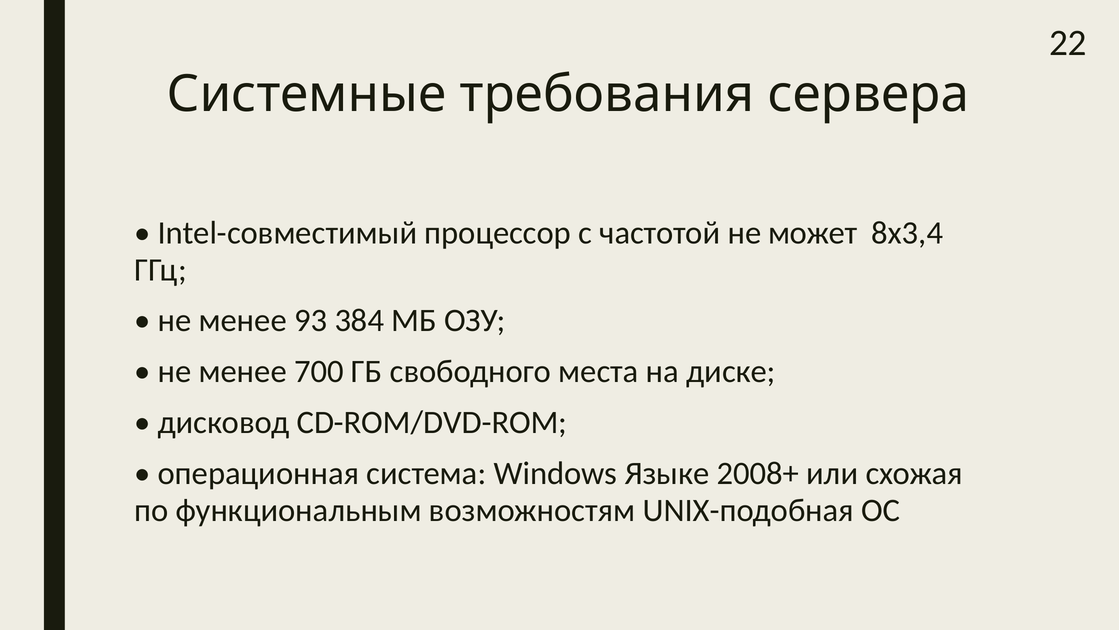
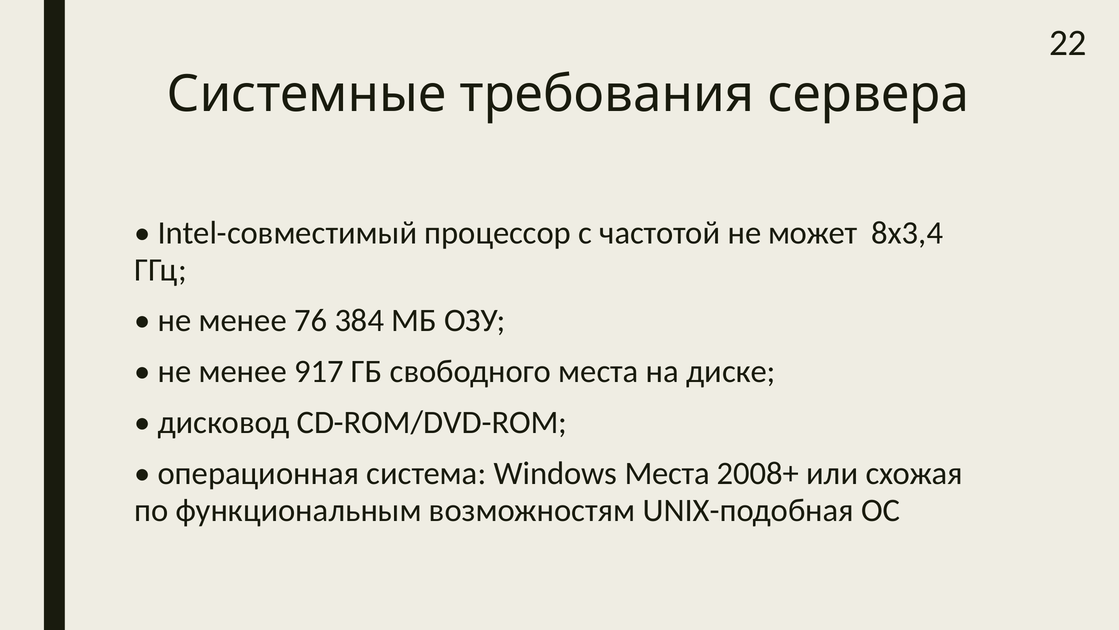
93: 93 -> 76 (311, 320)
700: 700 -> 917 (319, 371)
Windows Языке: Языке -> Места (667, 473)
